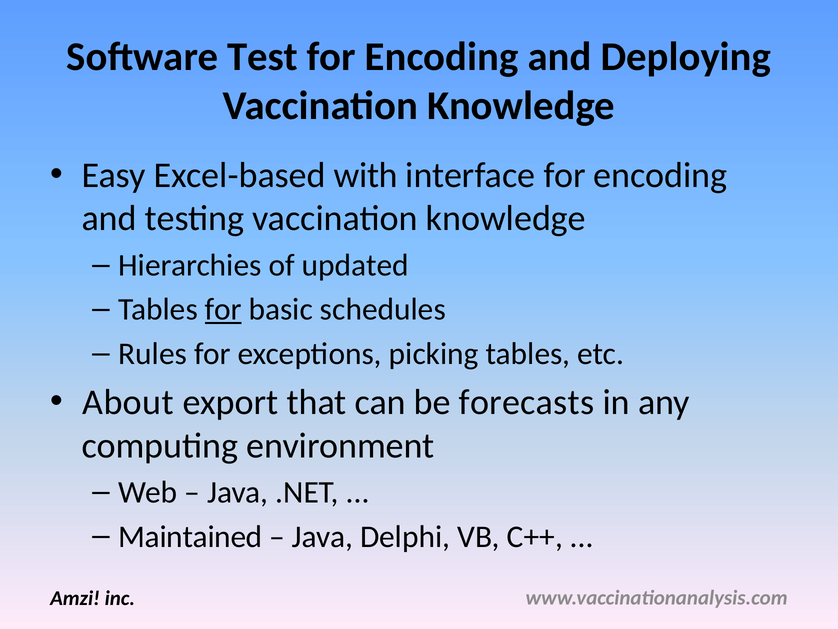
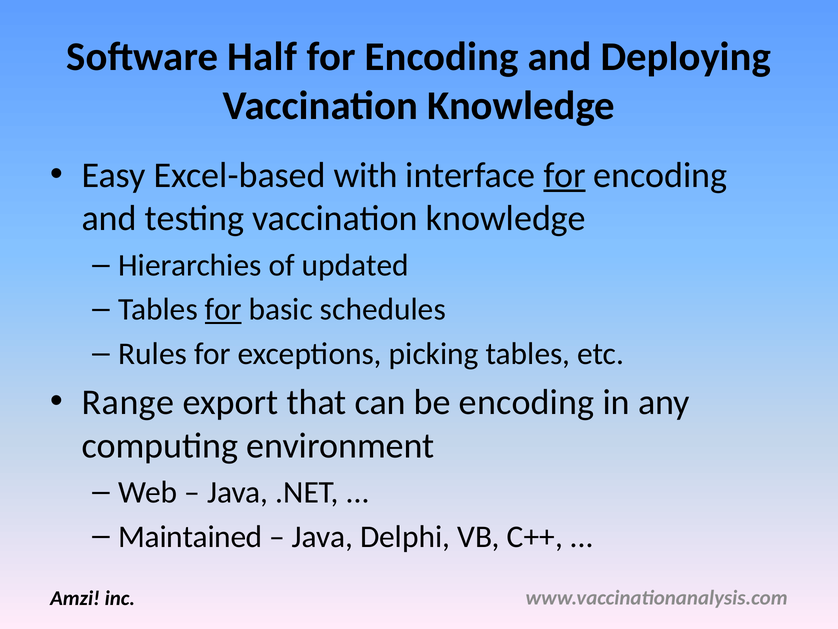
Test: Test -> Half (262, 57)
for underline: none -> present (565, 175)
About: About -> Range (128, 402)
be forecasts: forecasts -> encoding (527, 402)
